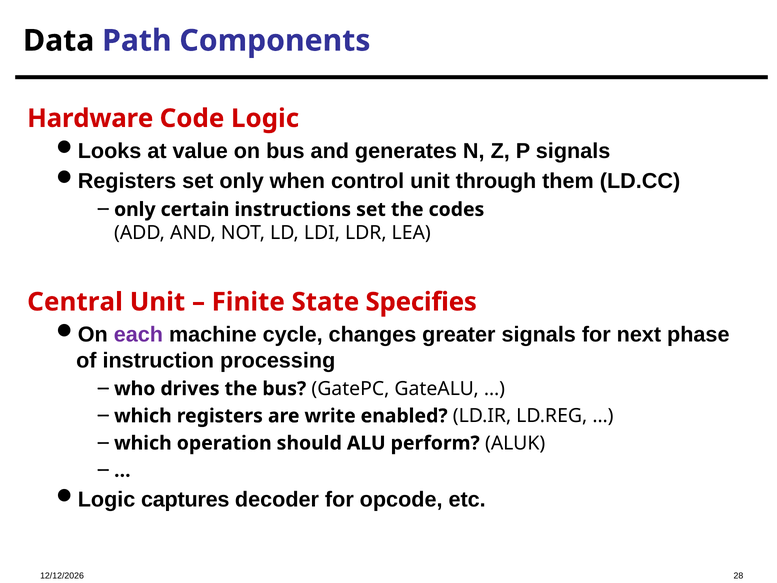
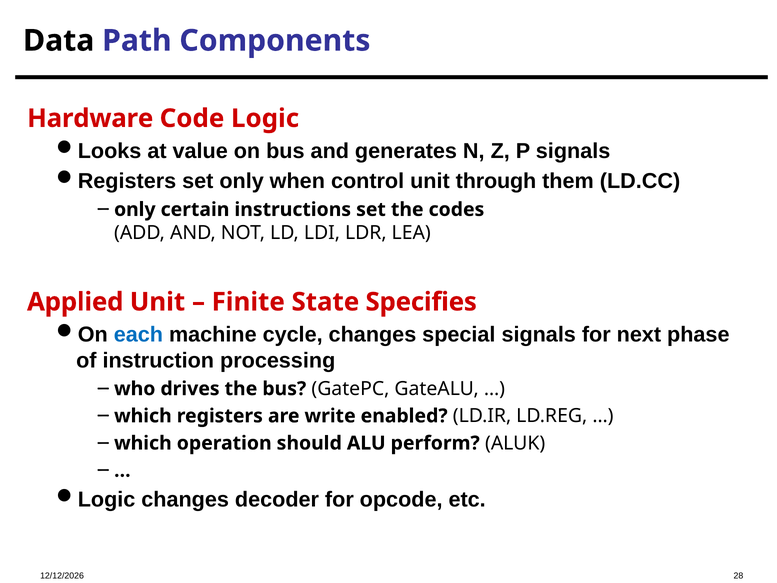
Central: Central -> Applied (75, 302)
each colour: purple -> blue (138, 334)
greater: greater -> special (459, 334)
captures: captures -> changes (185, 499)
